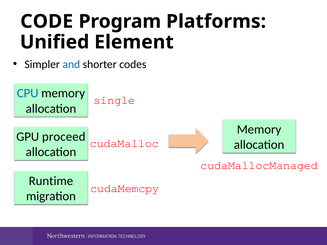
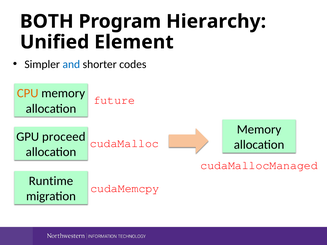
CODE: CODE -> BOTH (47, 21)
Platforms: Platforms -> Hierarchy (216, 21)
CPU colour: blue -> orange (28, 93)
single: single -> future (114, 100)
